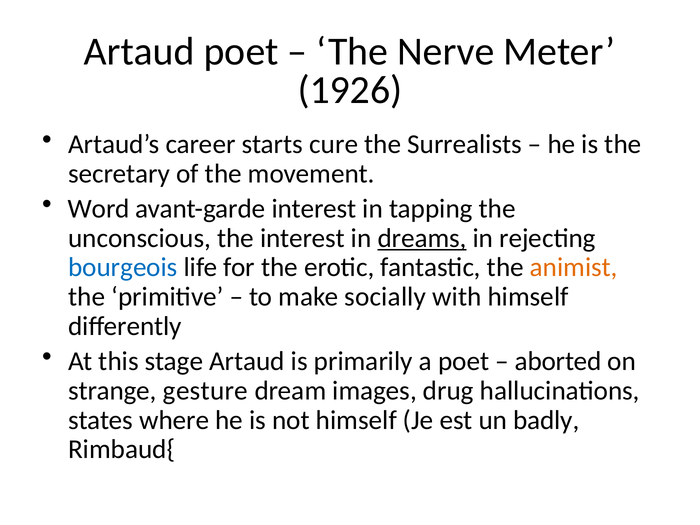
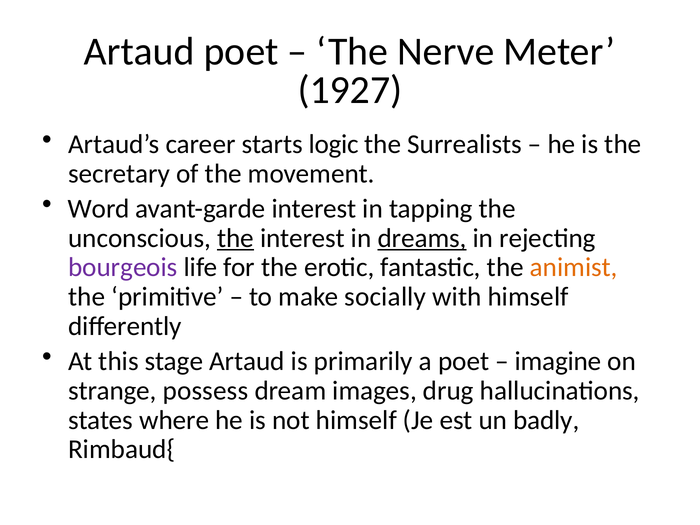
1926: 1926 -> 1927 (350, 90)
cure: cure -> logic (334, 144)
the underline: none -> present (236, 238)
bourgeois colour: blue -> purple (123, 267)
aborted: aborted -> imagine (558, 361)
gesture: gesture -> possess (206, 391)
